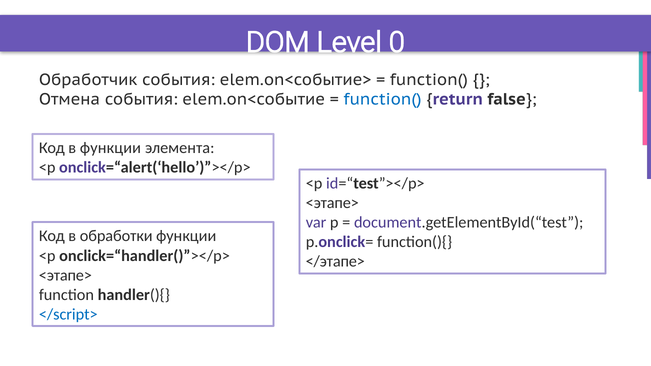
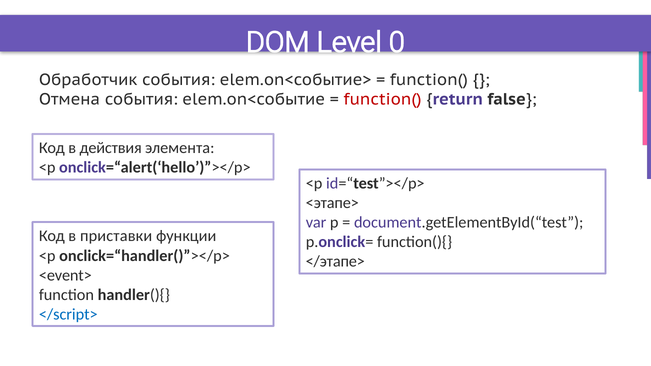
function( colour: blue -> red (383, 100)
в функции: функции -> действия (111, 148)
обработки: обработки -> приставки (116, 236)
<этапе>: <этапе> -> <event> (65, 275)
